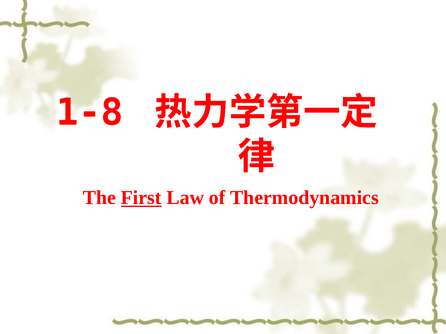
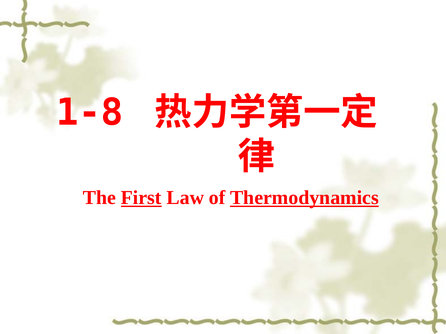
Thermodynamics underline: none -> present (304, 198)
